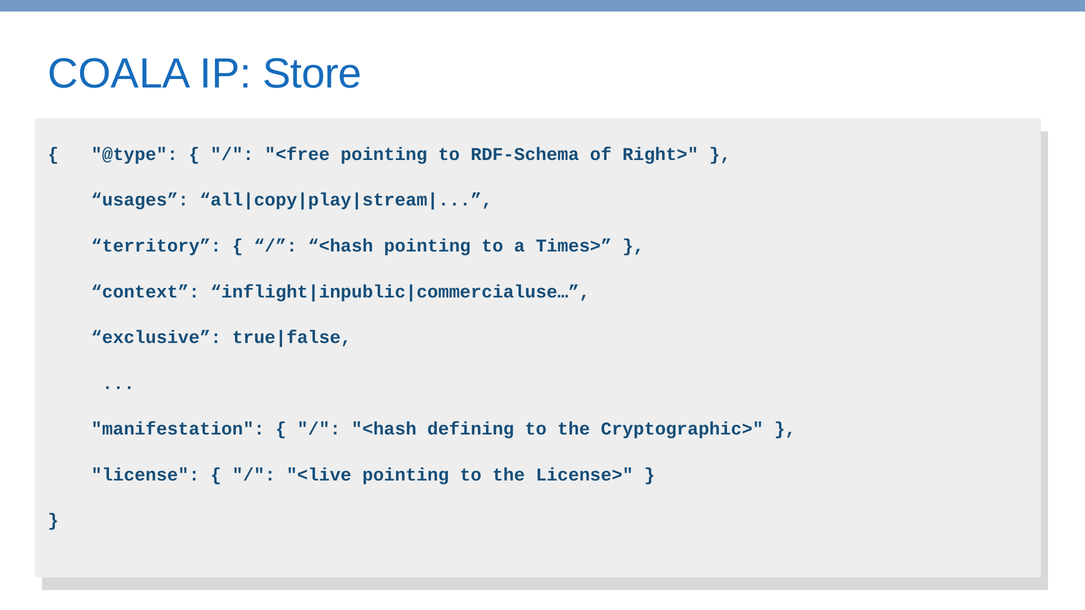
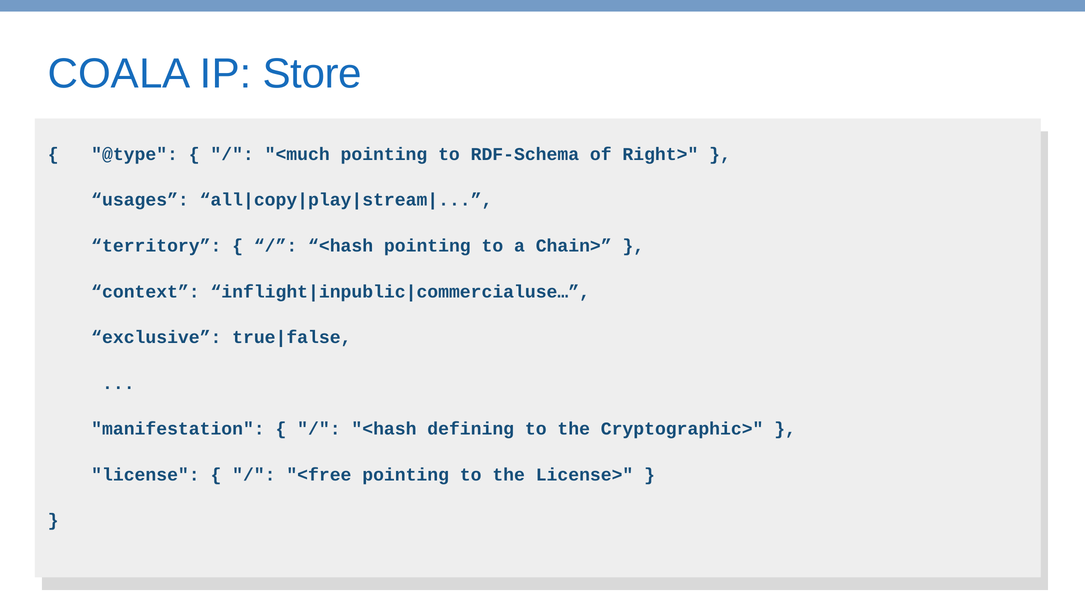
<free: <free -> <much (297, 154)
Times>: Times> -> Chain> (574, 246)
<live: <live -> <free (319, 475)
